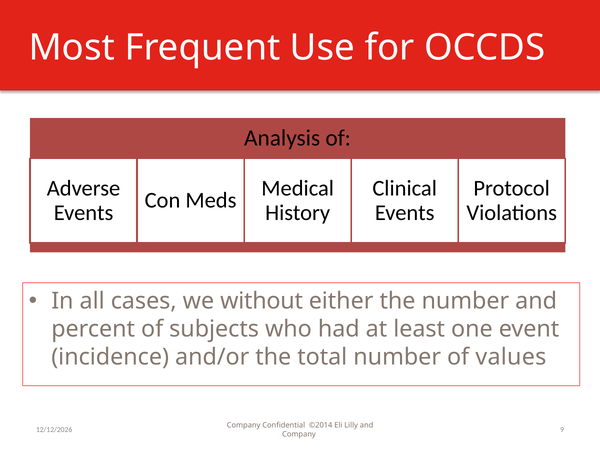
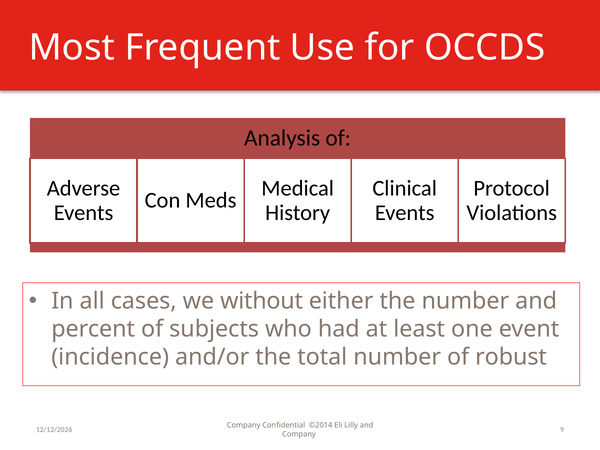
values: values -> robust (511, 357)
